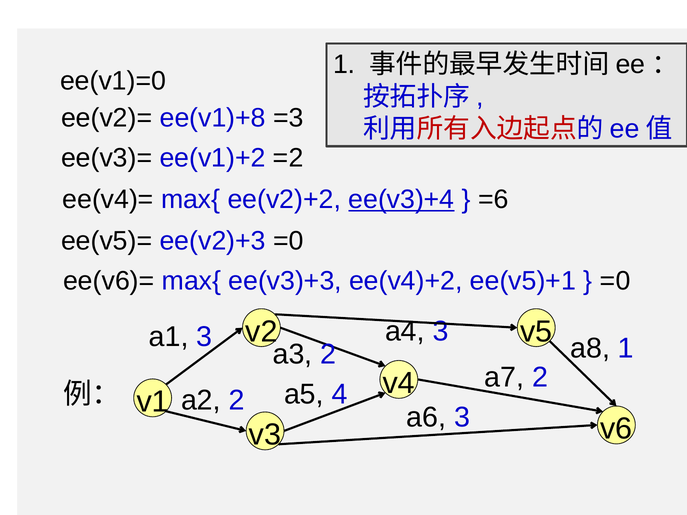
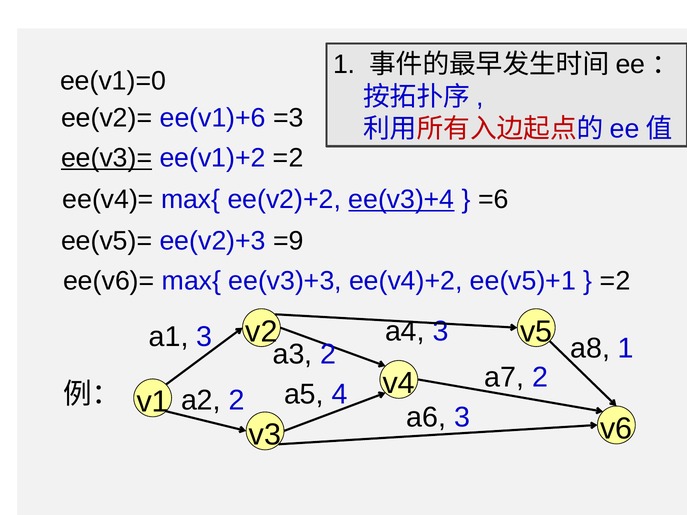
ee(v1)+8: ee(v1)+8 -> ee(v1)+6 (213, 118)
ee(v3)= underline: none -> present (107, 158)
ee(v2)+3 =0: =0 -> =9 (288, 241)
=0: =0 -> =2 (615, 281)
